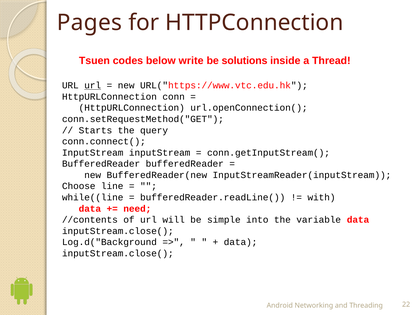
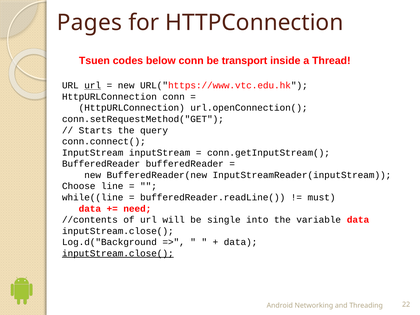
below write: write -> conn (191, 61)
solutions: solutions -> transport (245, 61)
with: with -> must (321, 197)
simple: simple -> single (224, 220)
inputStream.close( underline: none -> present (118, 253)
